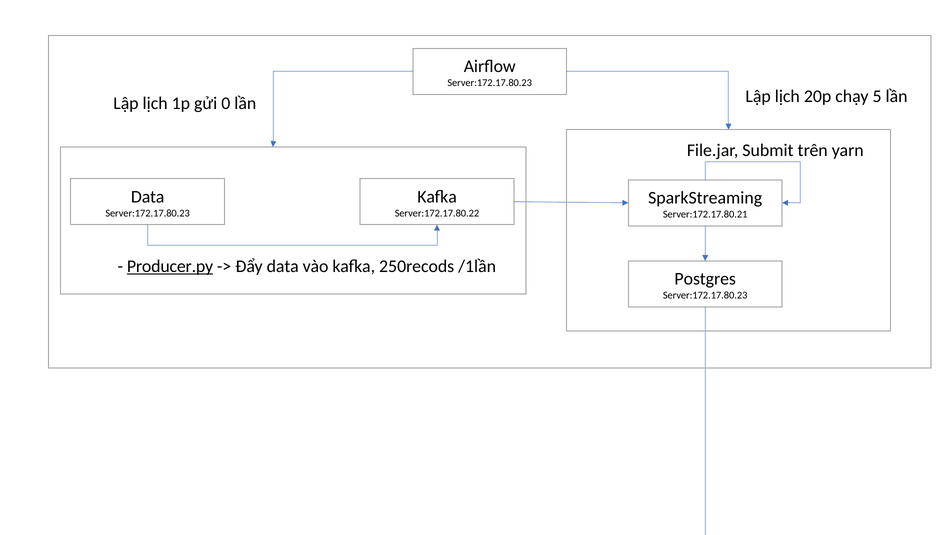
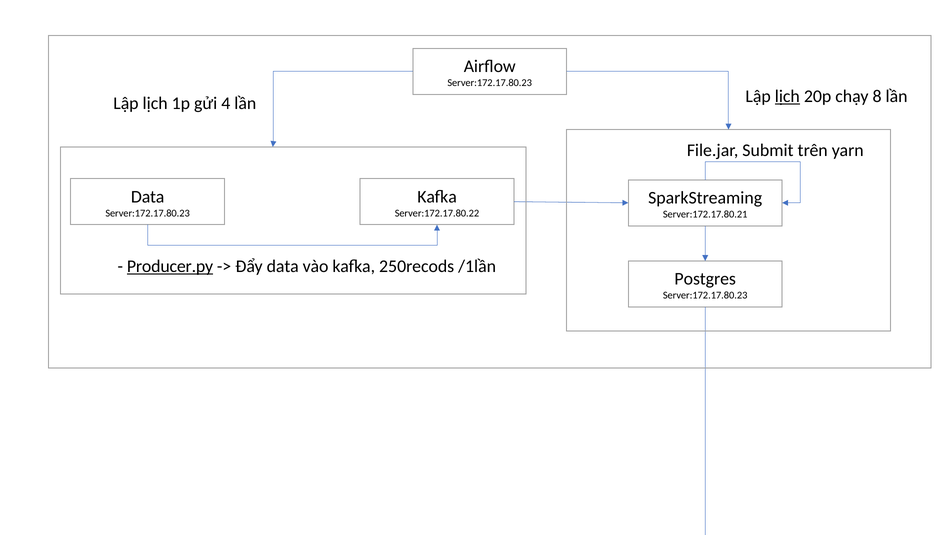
0: 0 -> 4 (226, 103)
lịch underline: none -> present (787, 96)
5: 5 -> 8 (877, 96)
